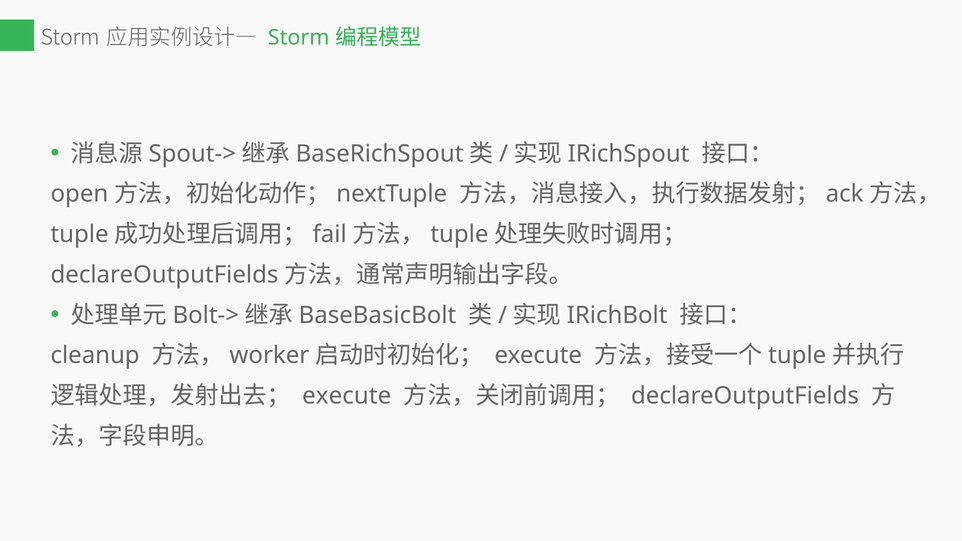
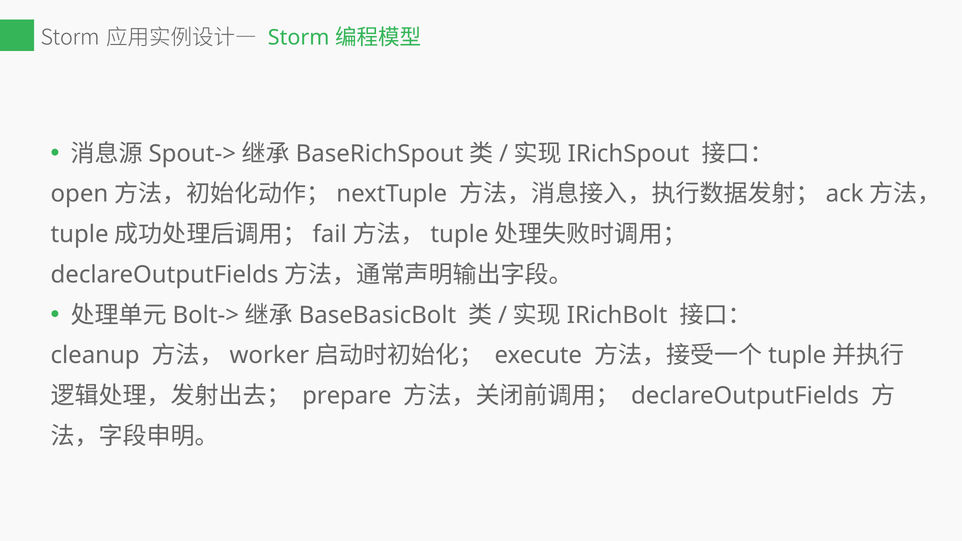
execute: execute -> prepare (347, 396)
